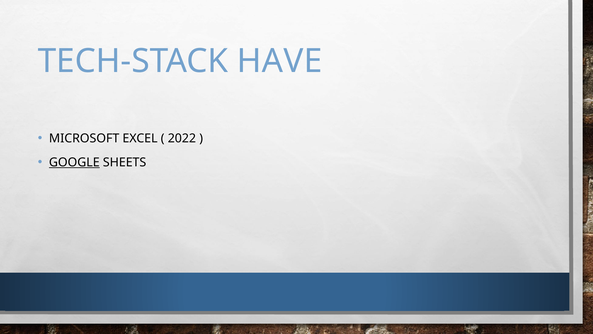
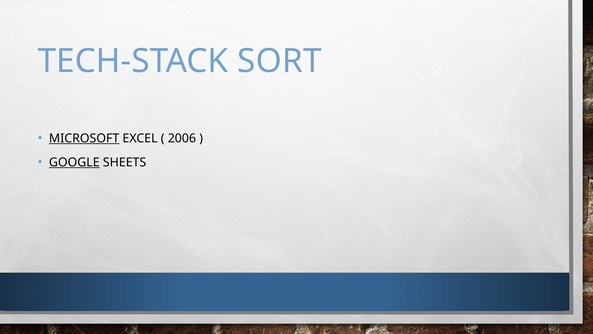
HAVE: HAVE -> SORT (280, 61)
MICROSOFT underline: none -> present (84, 138)
2022: 2022 -> 2006 (182, 138)
